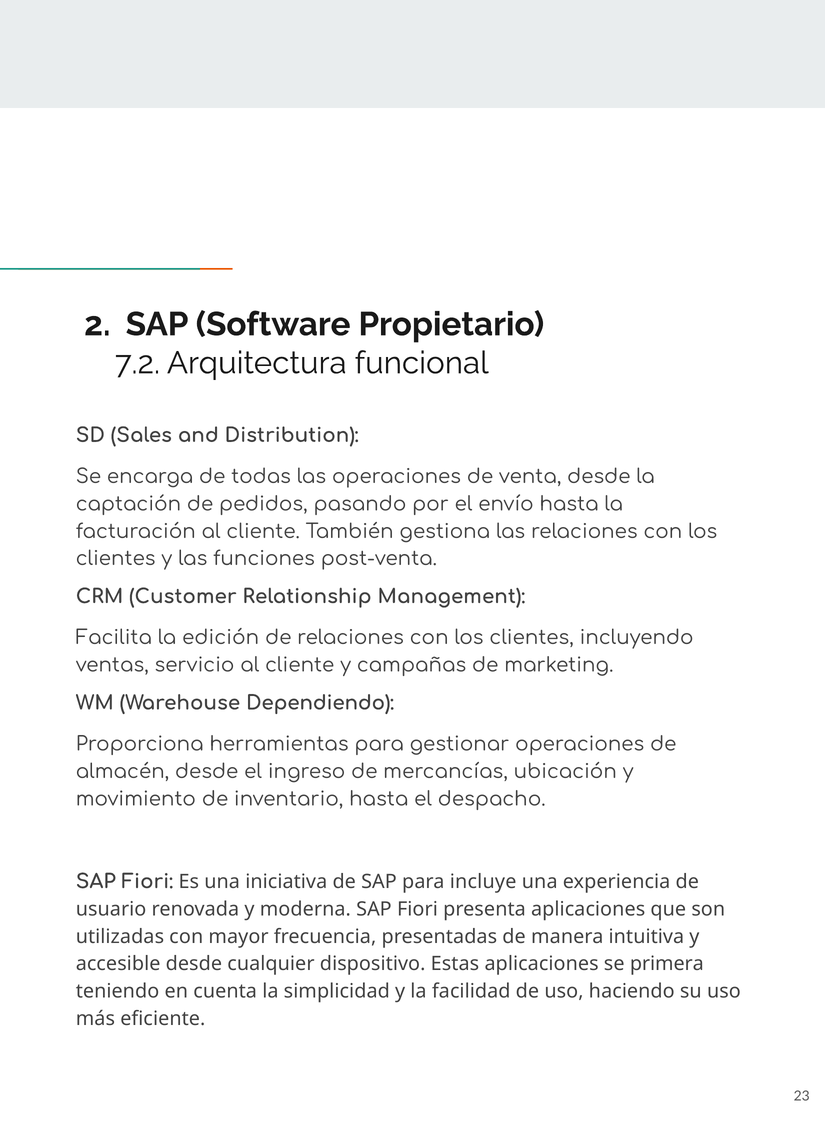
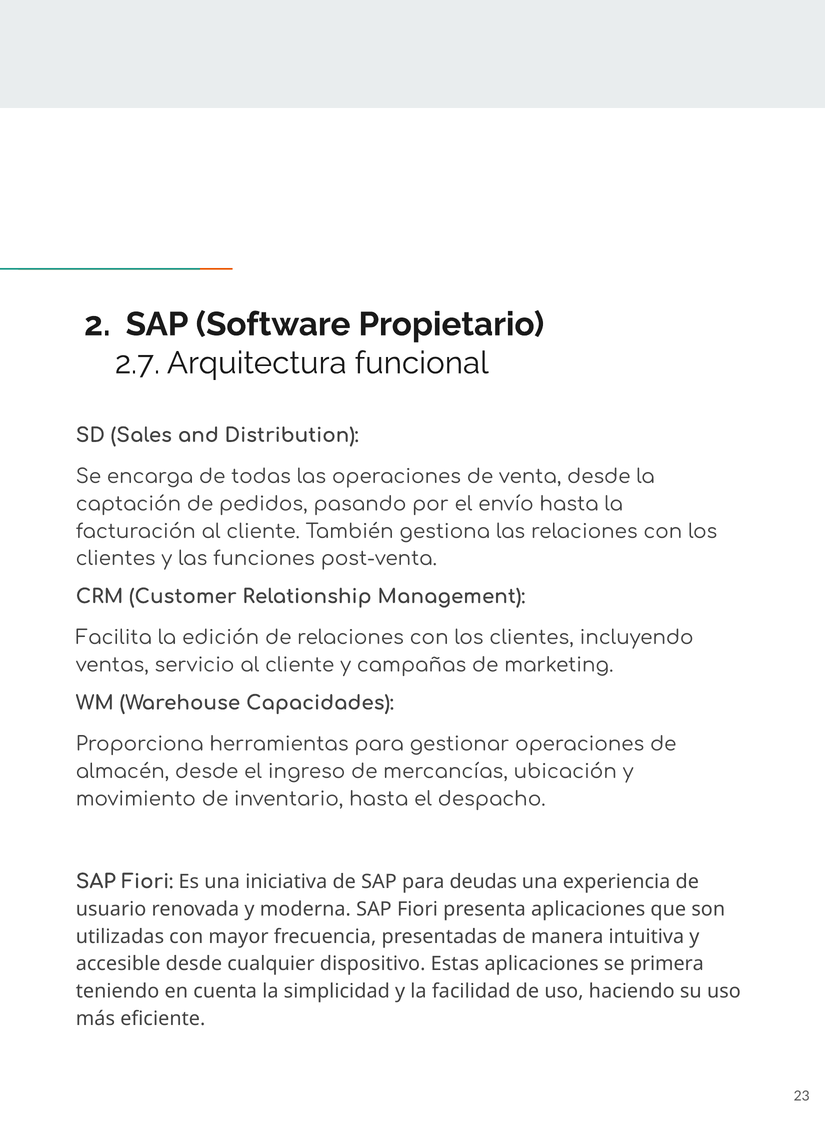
7.2: 7.2 -> 2.7 (137, 363)
Dependiendo: Dependiendo -> Capacidades (320, 703)
incluye: incluye -> deudas (483, 882)
